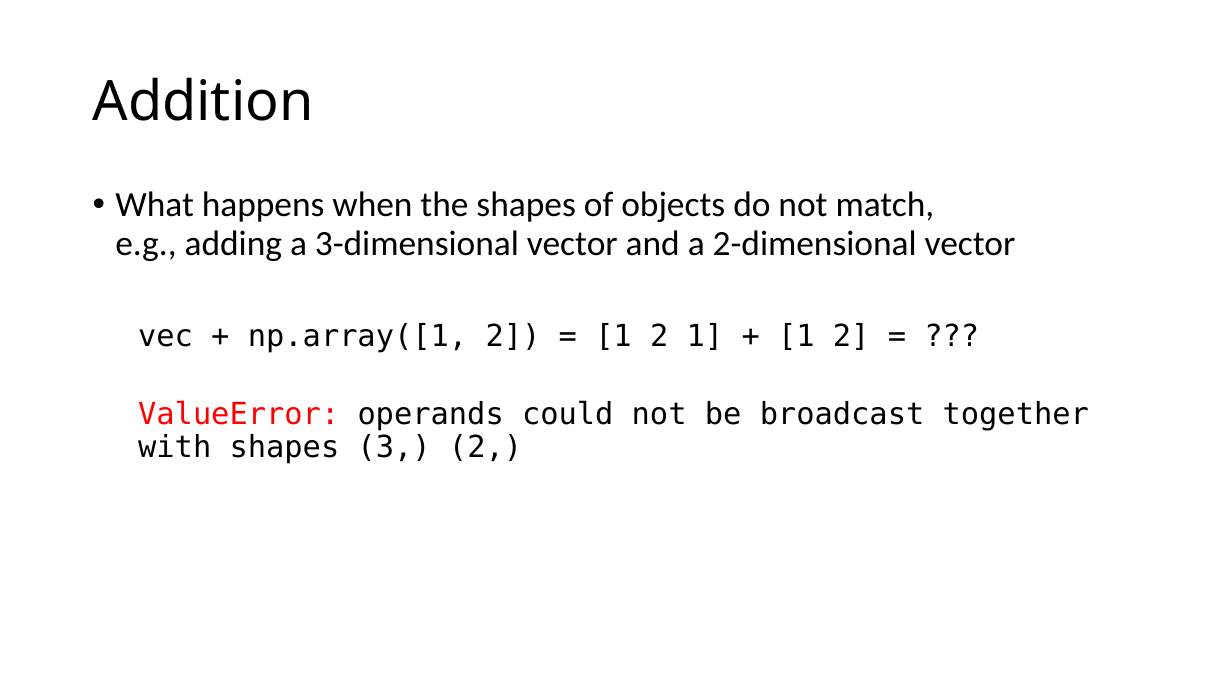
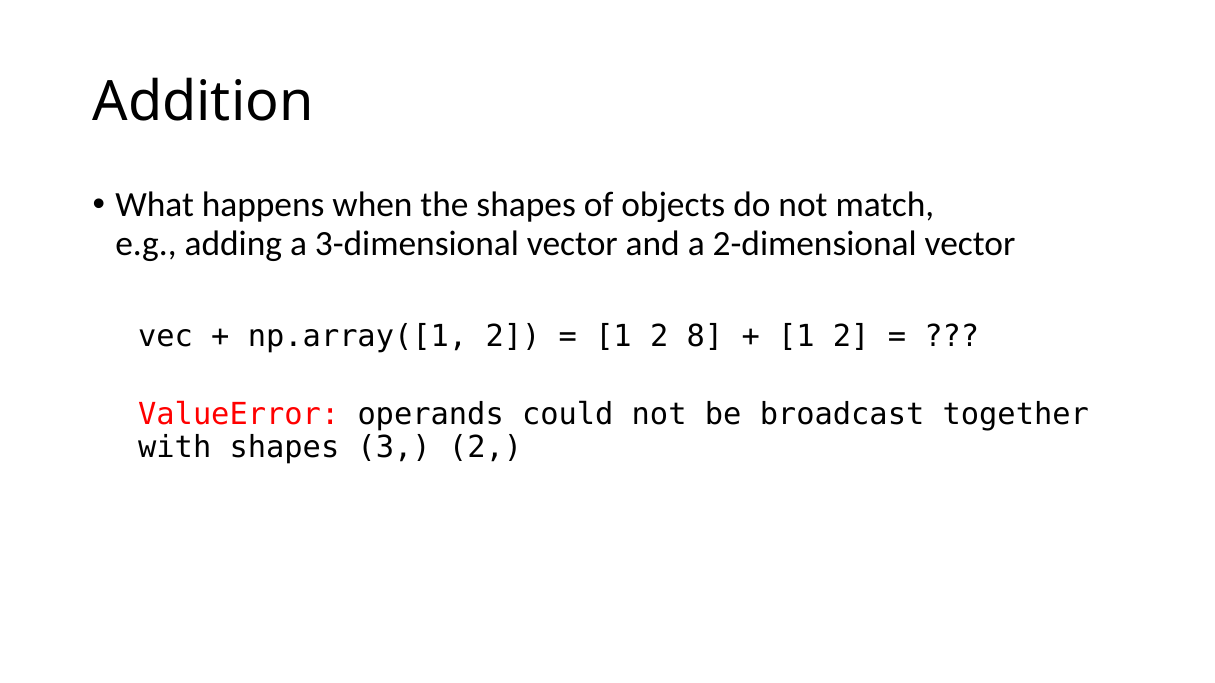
2 1: 1 -> 8 (705, 337)
